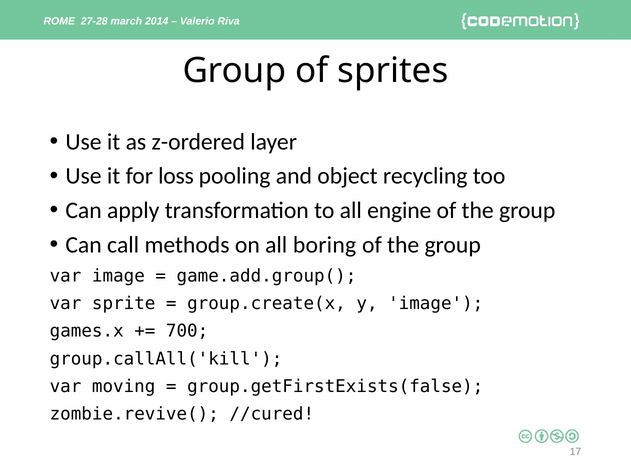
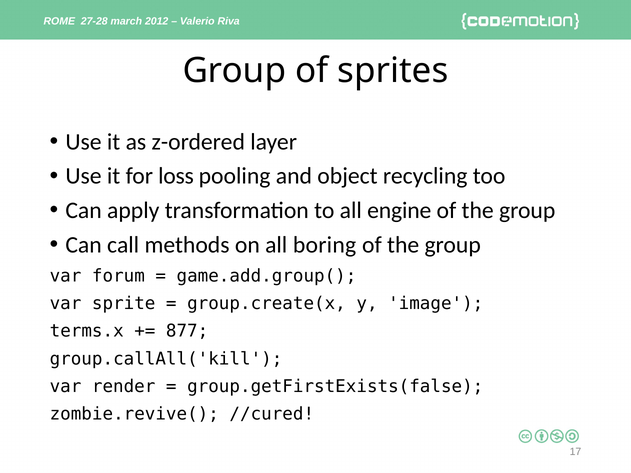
2014: 2014 -> 2012 (157, 21)
var image: image -> forum (118, 276)
games.x: games.x -> terms.x (87, 331)
700: 700 -> 877 (187, 331)
moving: moving -> render (124, 387)
